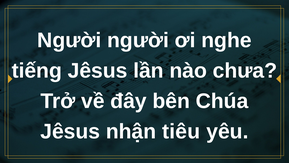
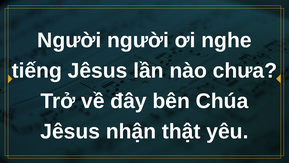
tiêu: tiêu -> thật (181, 131)
